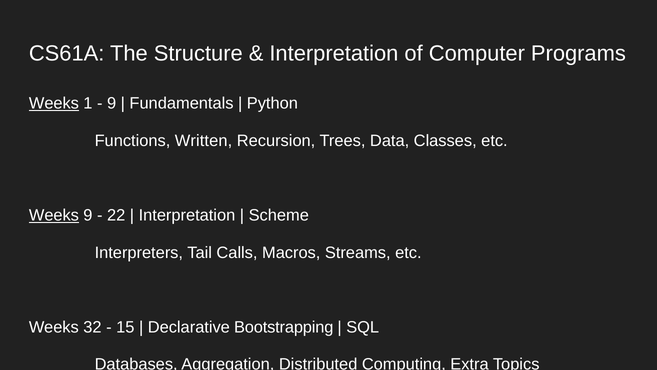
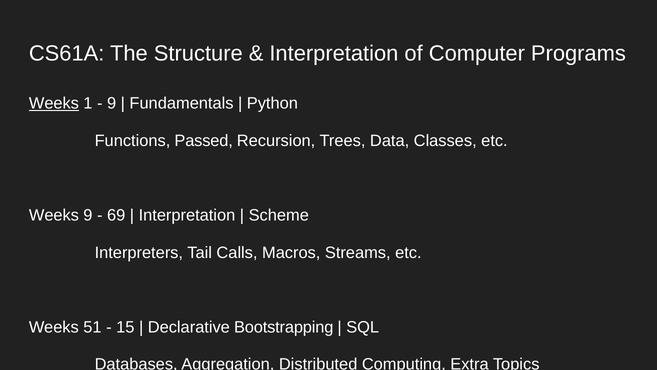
Written: Written -> Passed (204, 141)
Weeks underline: present -> none (54, 215)
22: 22 -> 69 (116, 215)
32: 32 -> 51 (92, 327)
